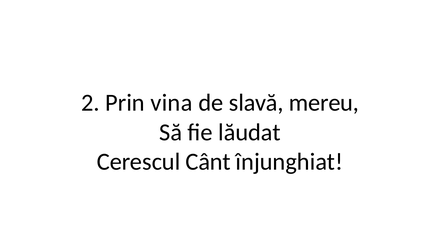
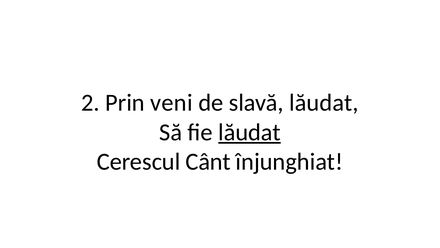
vina: vina -> veni (171, 103)
slavă mereu: mereu -> lăudat (324, 103)
lăudat underline: none -> present (249, 132)
